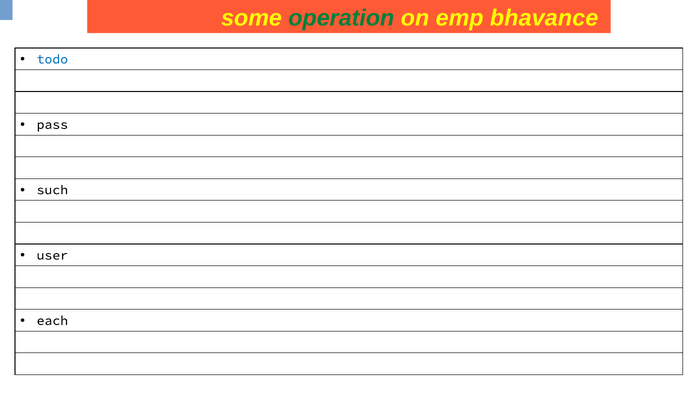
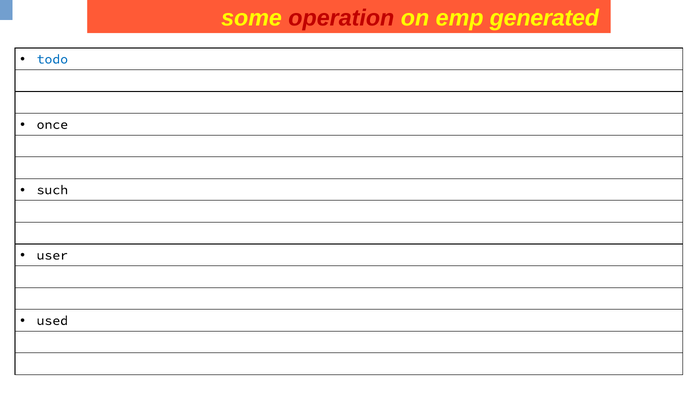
operation colour: green -> red (341, 18)
bhavance: bhavance -> generated (544, 18)
pass: pass -> once (52, 124)
each: each -> used (52, 320)
